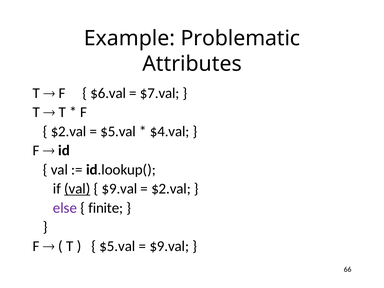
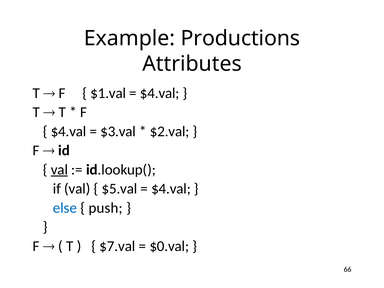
Problematic: Problematic -> Productions (240, 38)
$6.val: $6.val -> $1.val (108, 93)
$7.val: $7.val -> $4.val (160, 93)
$2.val: $2.val -> $4.val (69, 131)
$5.val: $5.val -> $3.val (118, 131)
$4.val: $4.val -> $2.val (170, 131)
val underline: none -> present (59, 170)
val underline: present -> none (77, 189)
$9.val: $9.val -> $5.val (119, 189)
$2.val: $2.val -> $4.val (171, 189)
else colour: purple -> blue (65, 208)
finite: finite -> push (106, 208)
$5.val: $5.val -> $7.val (117, 246)
$9.val: $9.val -> $0.val (169, 246)
